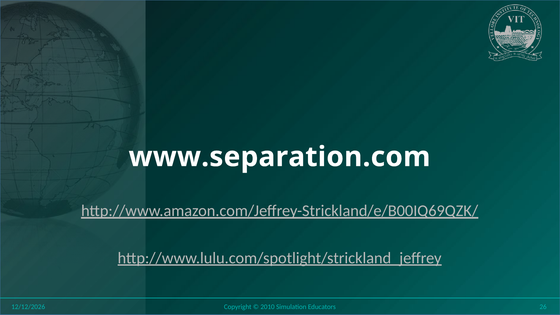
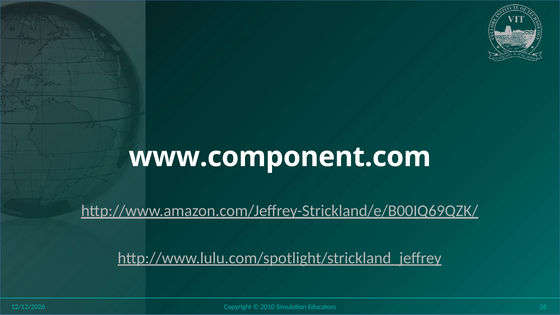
www.separation.com: www.separation.com -> www.component.com (280, 157)
